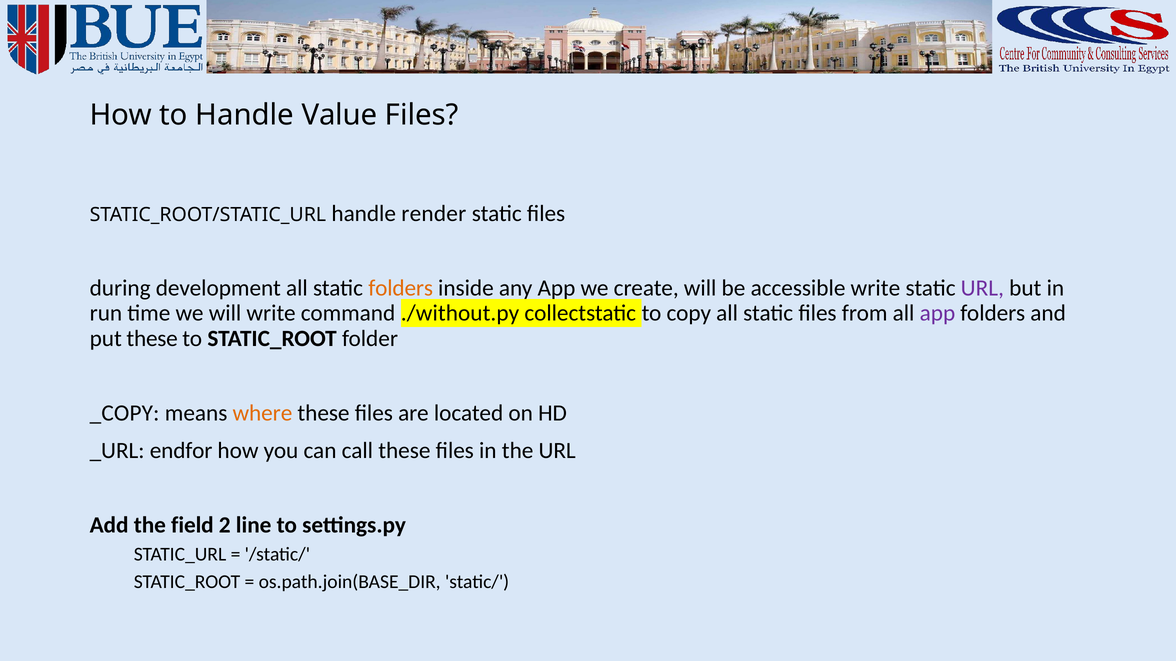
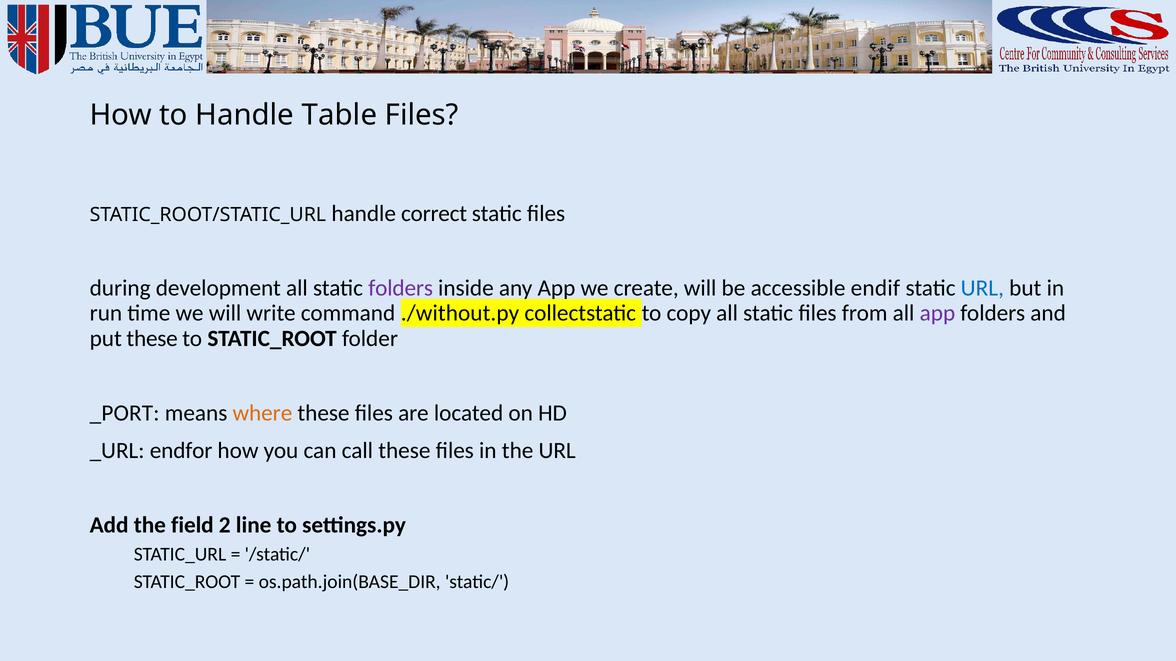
Value: Value -> Table (339, 115)
render: render -> correct (434, 214)
folders colour: orange -> purple (401, 288)
accessible write: write -> endif (875, 288)
URL colour: purple -> blue (982, 288)
_COPY: _COPY -> _PORT (125, 413)
